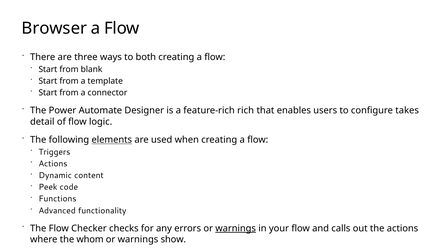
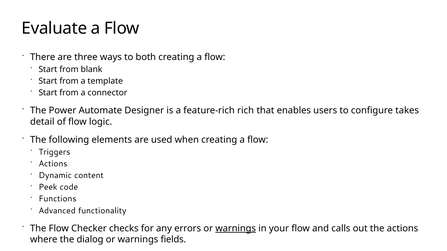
Browser: Browser -> Evaluate (54, 28)
elements underline: present -> none (112, 140)
whom: whom -> dialog (90, 240)
show: show -> fields (173, 240)
